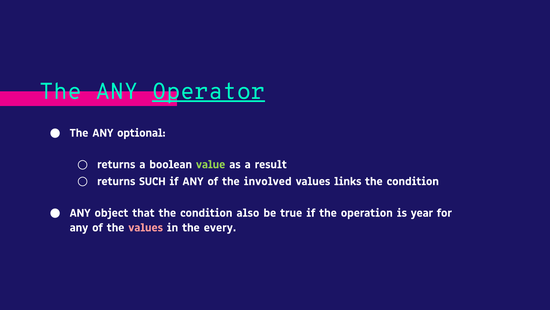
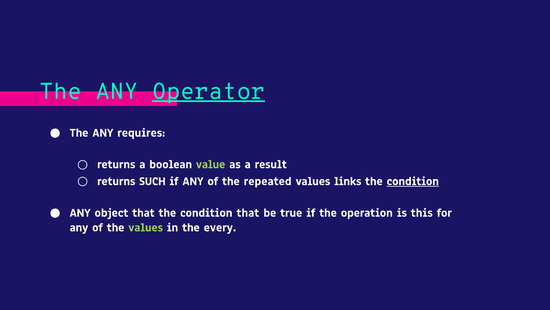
optional: optional -> requires (141, 132)
involved: involved -> repeated (268, 181)
condition underline: none -> present (413, 181)
condition also: also -> that (248, 212)
year: year -> this (422, 212)
values colour: pink -> light green (146, 227)
